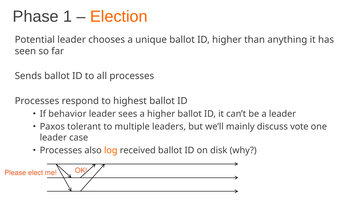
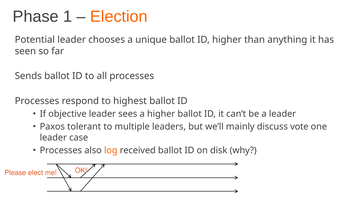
behavior: behavior -> objective (67, 114)
